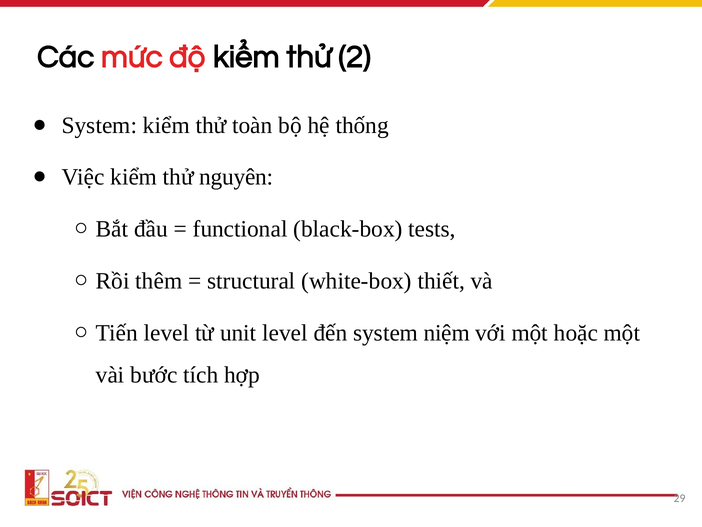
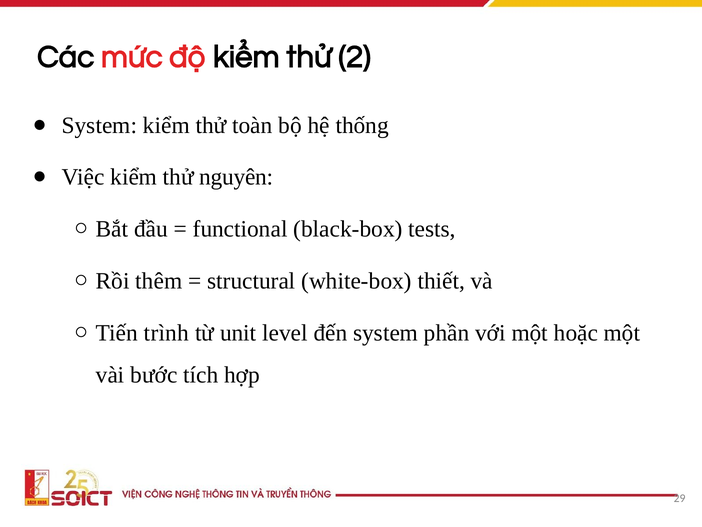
Tiến level: level -> trình (166, 333)
niệm: niệm -> phần (447, 333)
